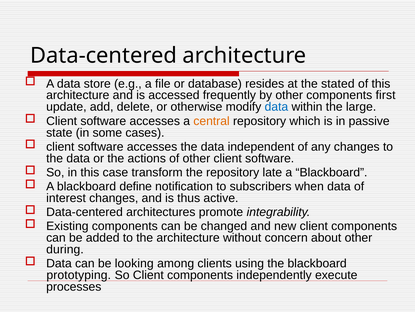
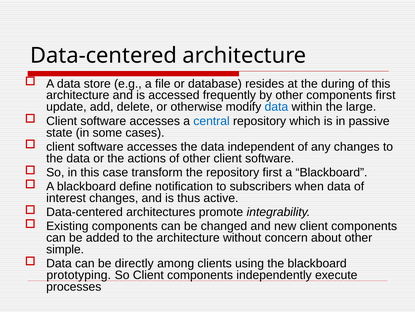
stated: stated -> during (338, 83)
central colour: orange -> blue (212, 121)
repository late: late -> first (272, 172)
during: during -> simple (65, 249)
looking: looking -> directly (134, 263)
